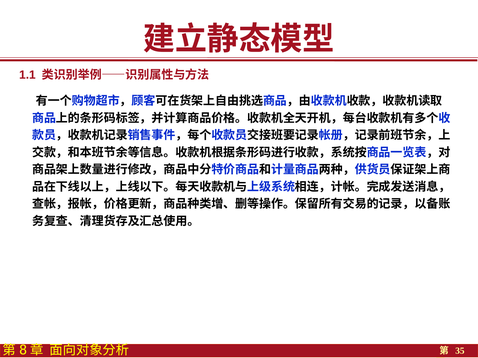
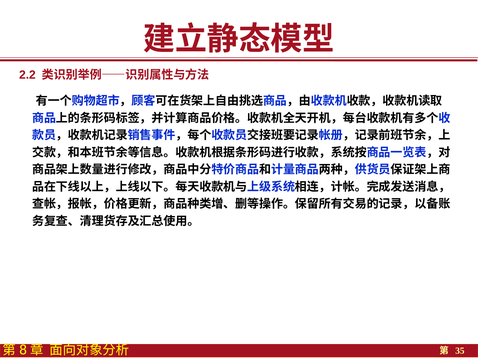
1.1: 1.1 -> 2.2 (27, 75)
